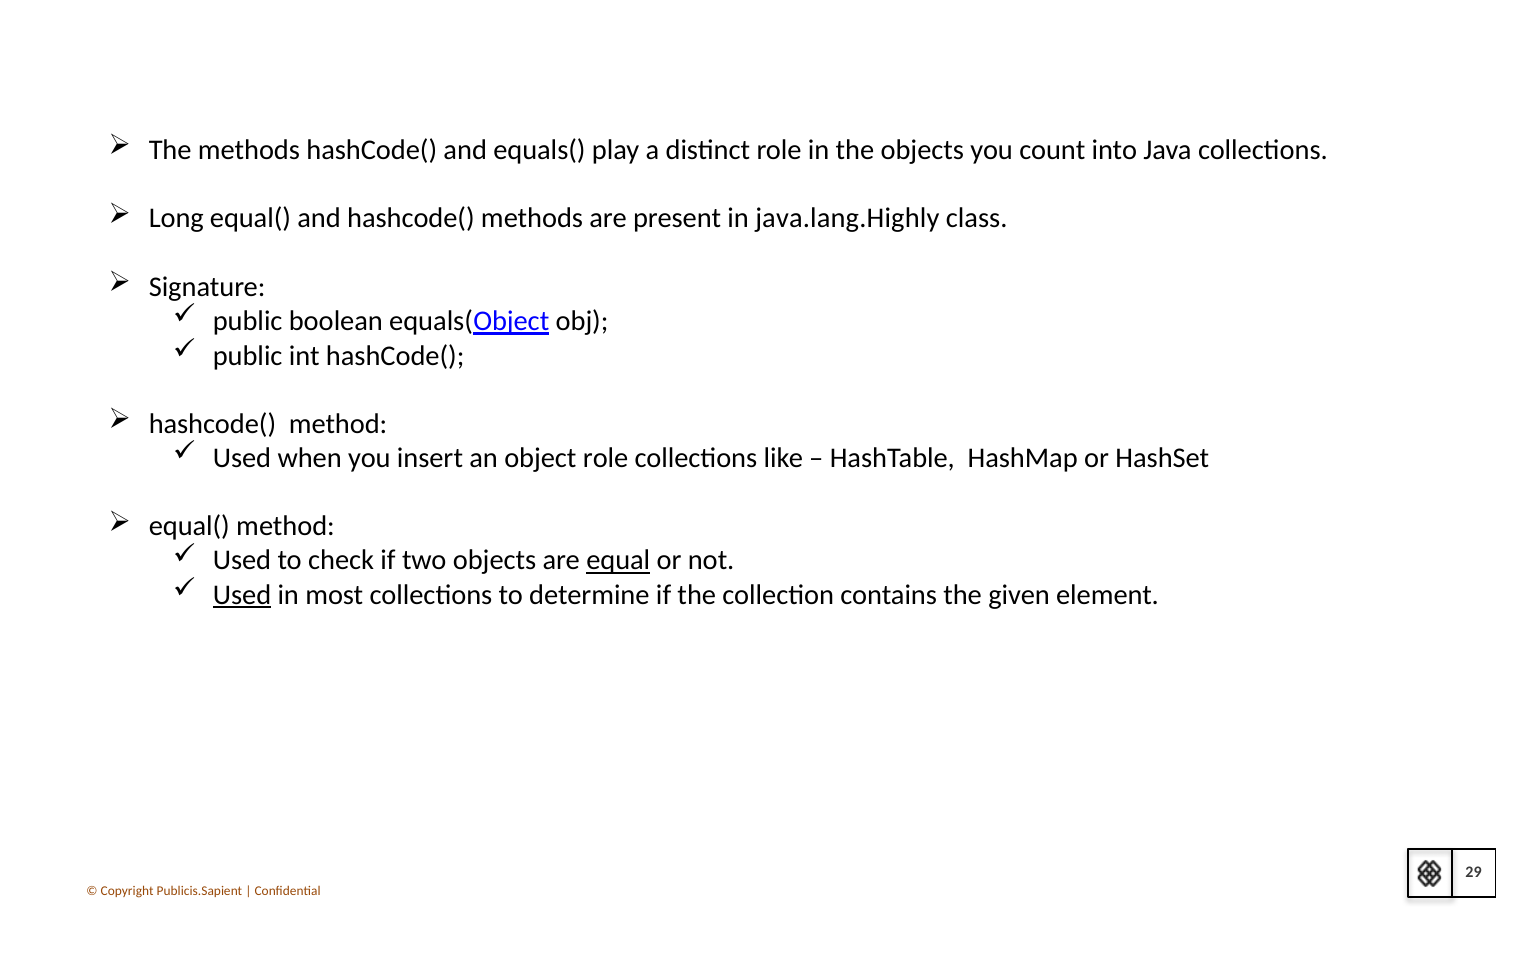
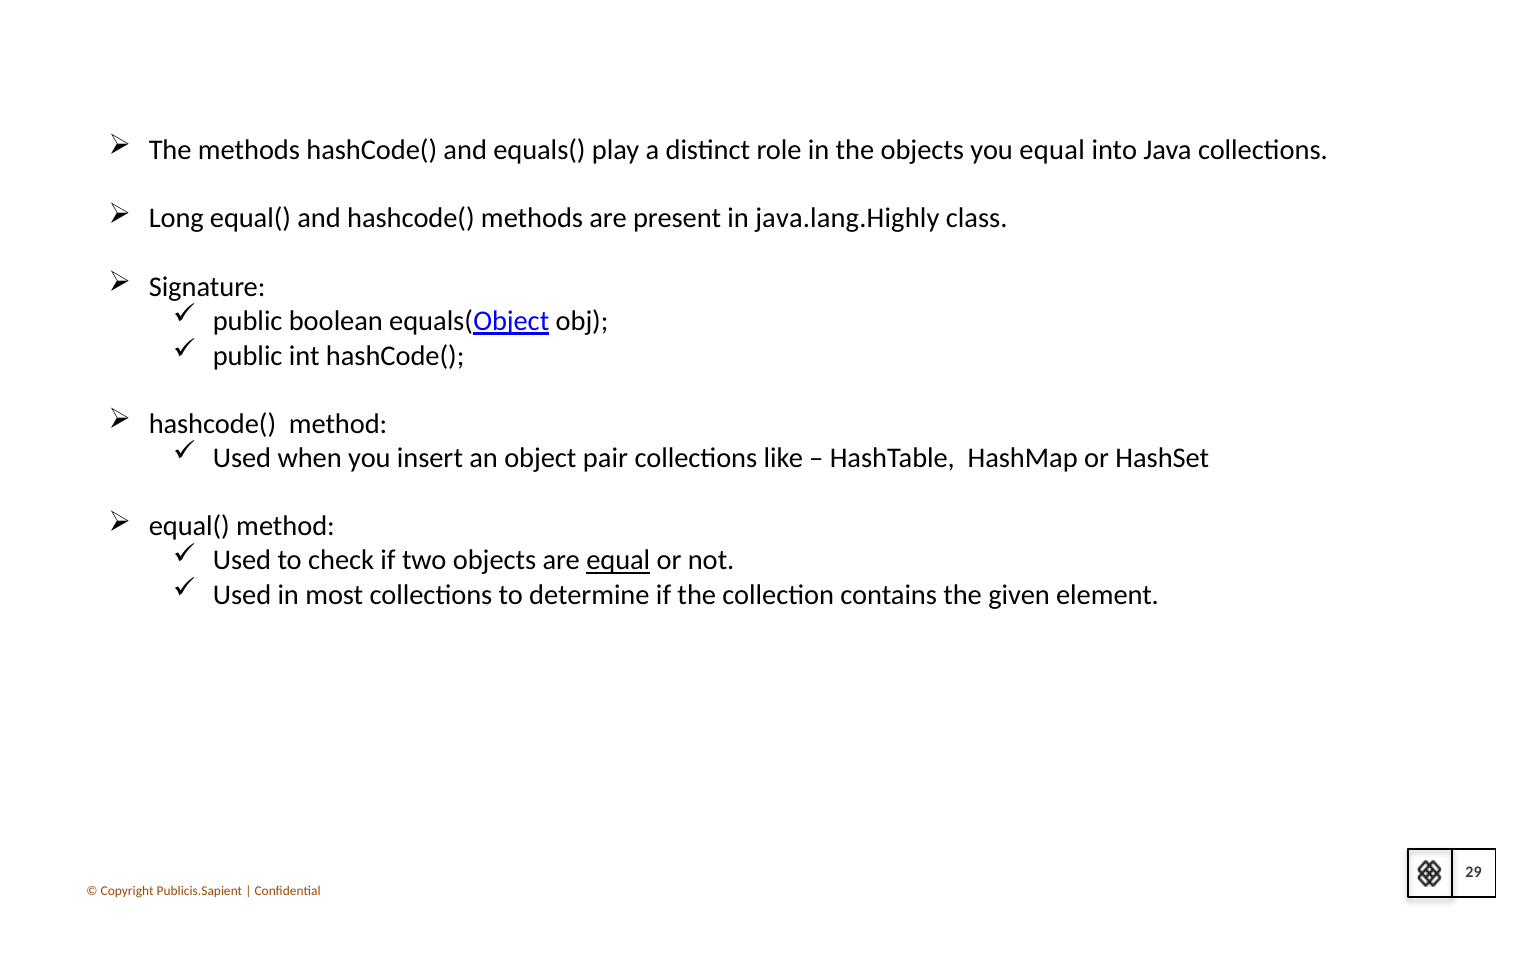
you count: count -> equal (1052, 150)
object role: role -> pair (606, 458)
Used underline: present -> none (242, 595)
